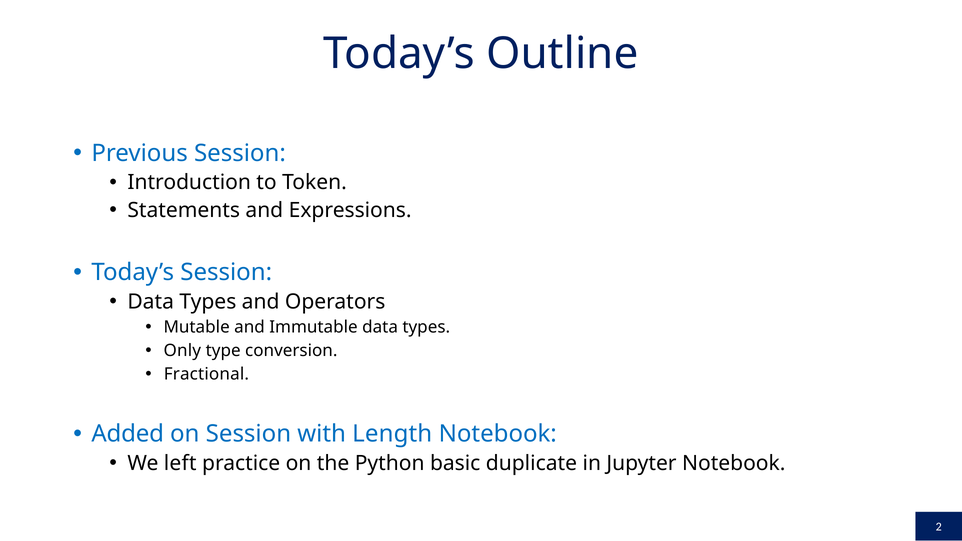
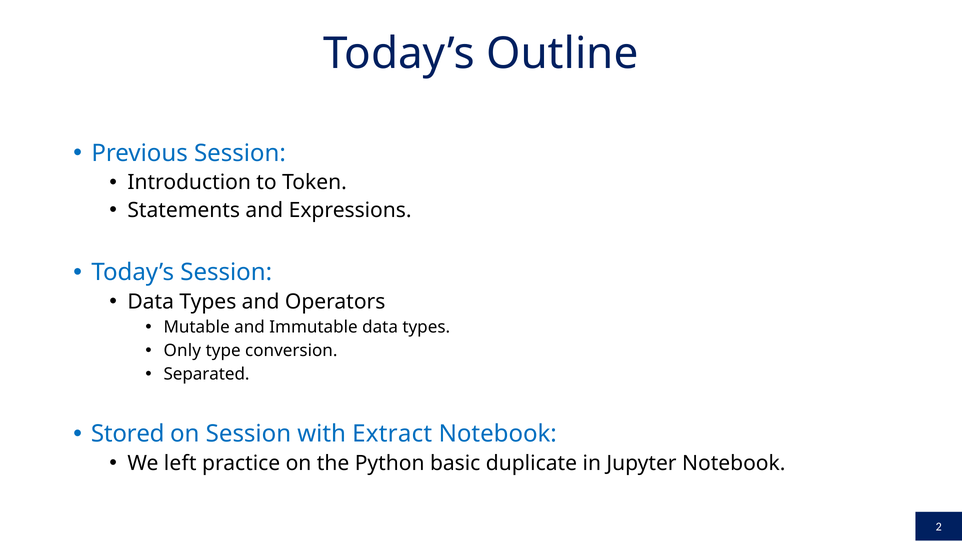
Fractional: Fractional -> Separated (207, 374)
Added: Added -> Stored (128, 434)
Length: Length -> Extract (392, 434)
